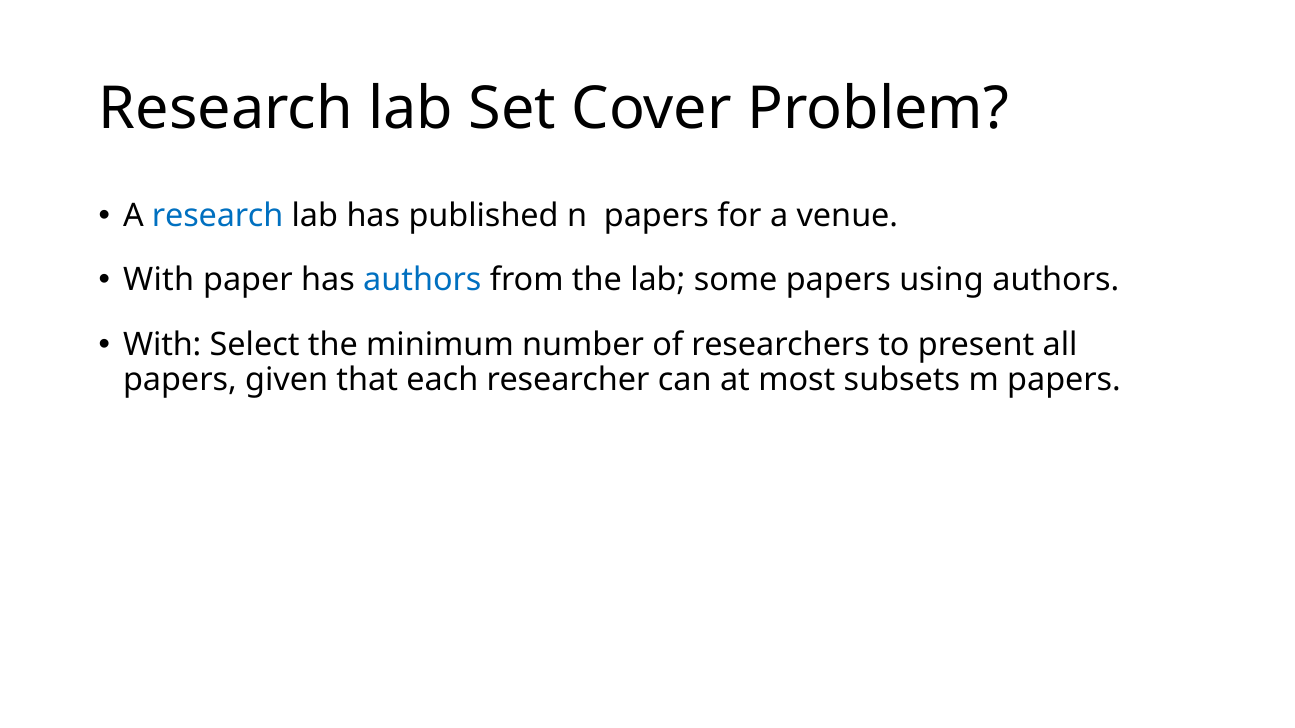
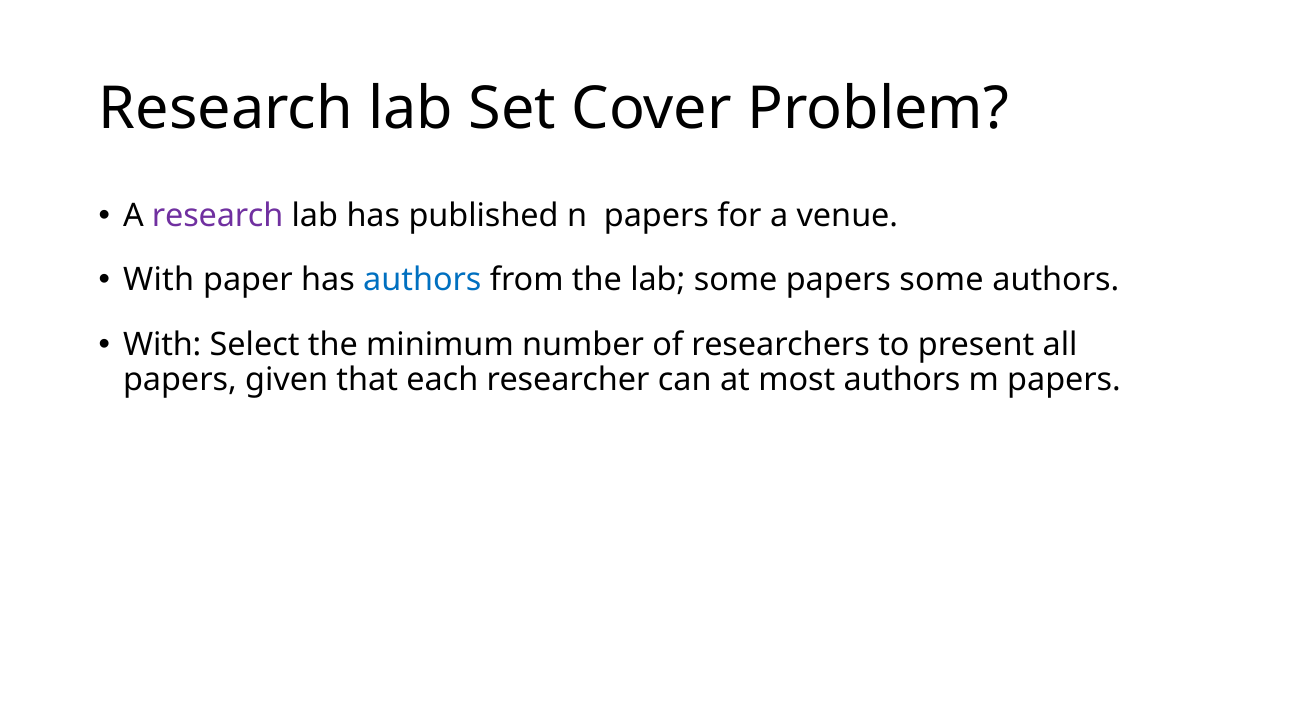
research colour: blue -> purple (218, 216)
papers using: using -> some (941, 280)
most subsets: subsets -> authors (902, 380)
